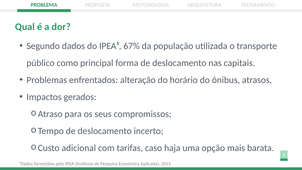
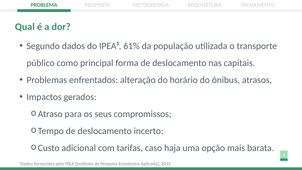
67%: 67% -> 61% (131, 46)
